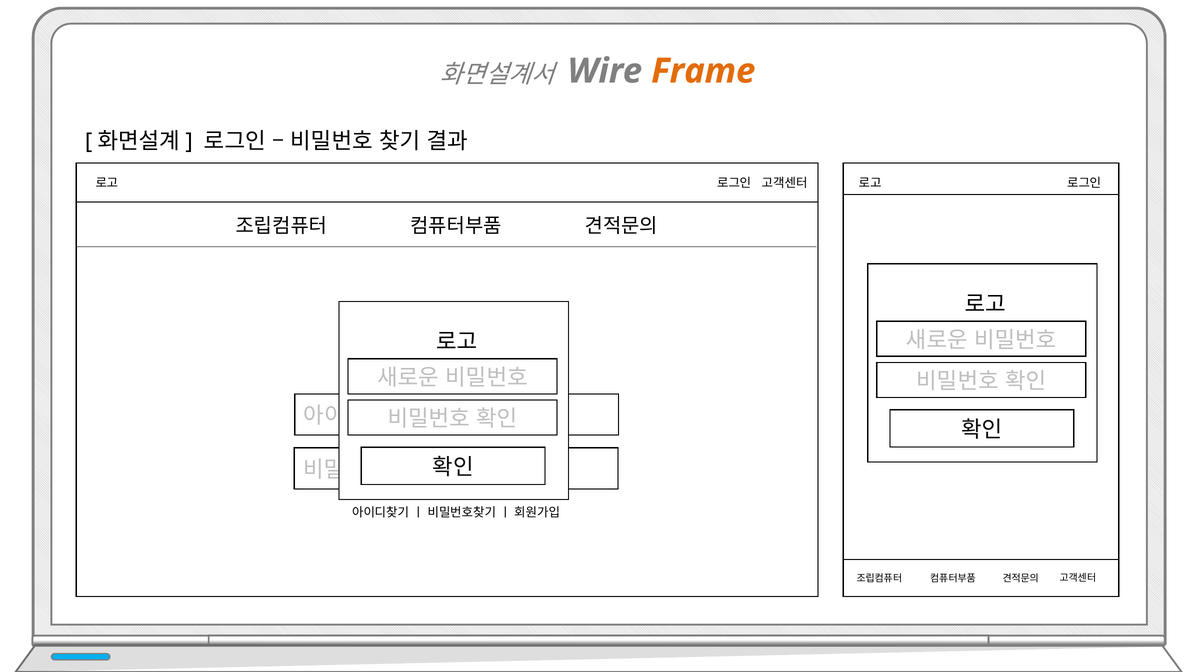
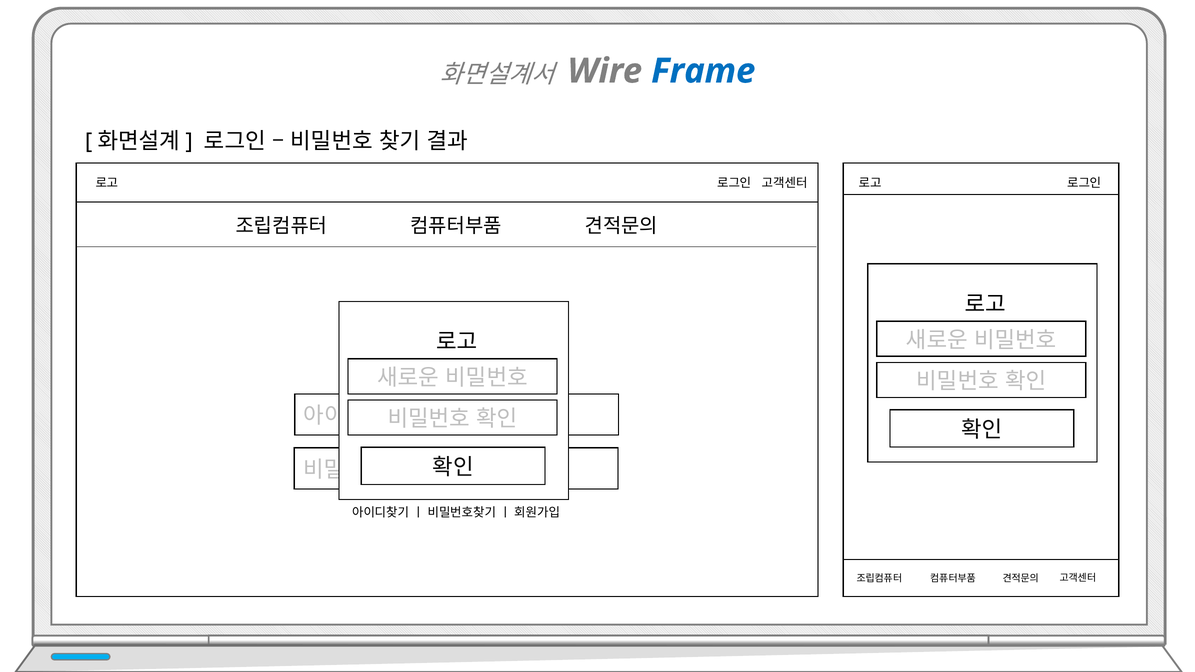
Frame colour: orange -> blue (703, 71)
